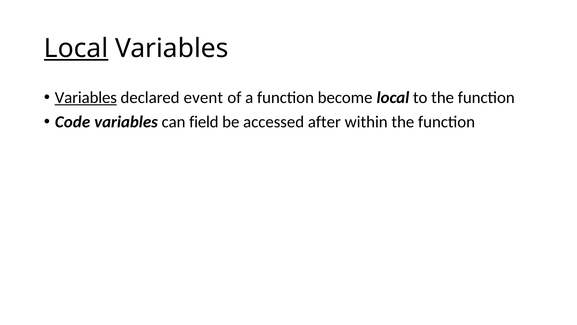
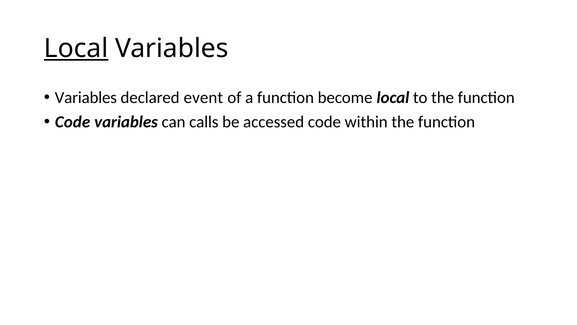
Variables underline: present -> none (86, 98)
field: field -> calls (204, 122)
accessed after: after -> code (324, 122)
